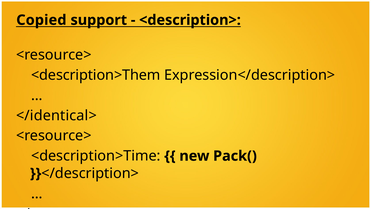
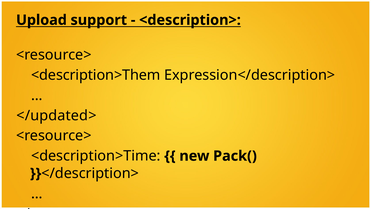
Copied: Copied -> Upload (41, 20)
</identical>: </identical> -> </updated> (56, 115)
